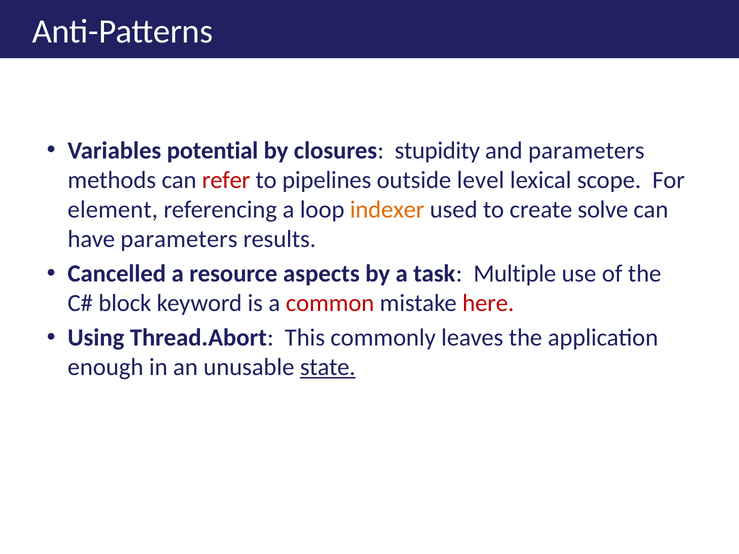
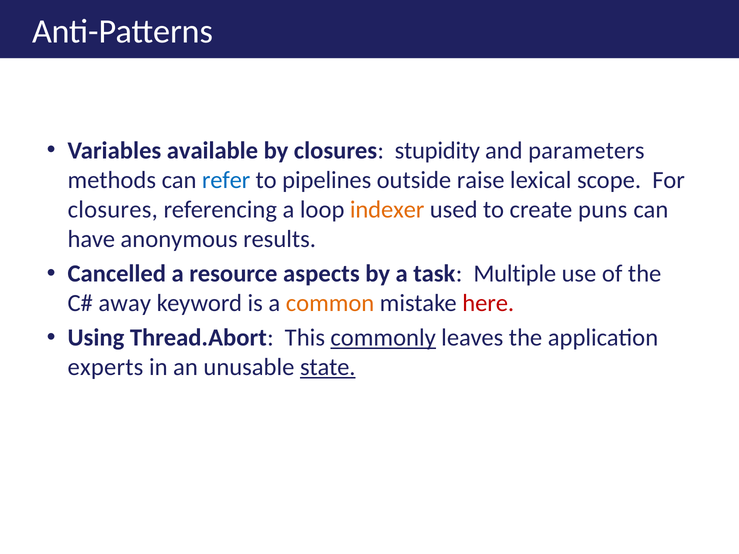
potential: potential -> available (212, 151)
refer colour: red -> blue (226, 180)
level: level -> raise (481, 180)
element: element -> closures (113, 210)
solve: solve -> puns (603, 210)
have parameters: parameters -> anonymous (179, 239)
block: block -> away (125, 303)
common colour: red -> orange (330, 303)
commonly underline: none -> present (383, 338)
enough: enough -> experts (105, 368)
